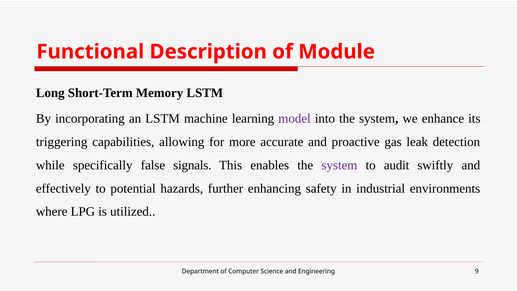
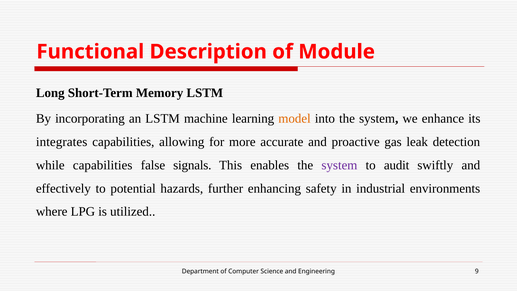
model colour: purple -> orange (295, 119)
triggering: triggering -> integrates (62, 142)
while specifically: specifically -> capabilities (103, 165)
